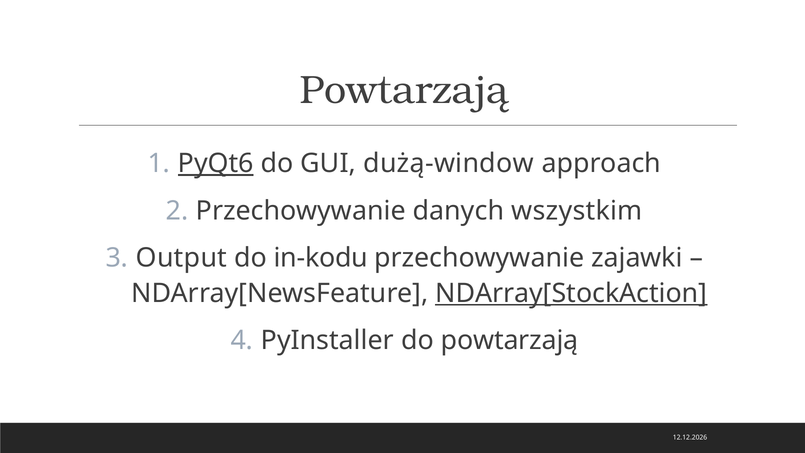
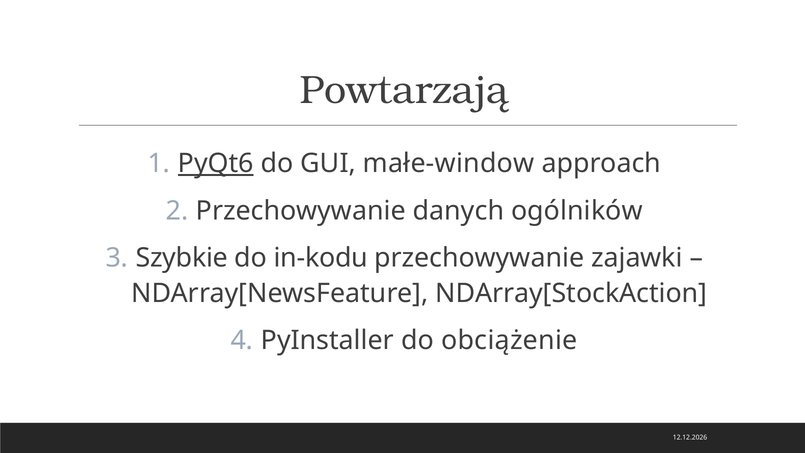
dużą-window: dużą-window -> małe-window (449, 163)
wszystkim: wszystkim -> ogólników (577, 211)
Output: Output -> Szybkie (182, 258)
NDArray[StockAction underline: present -> none (571, 293)
do powtarzają: powtarzają -> obciążenie (509, 340)
